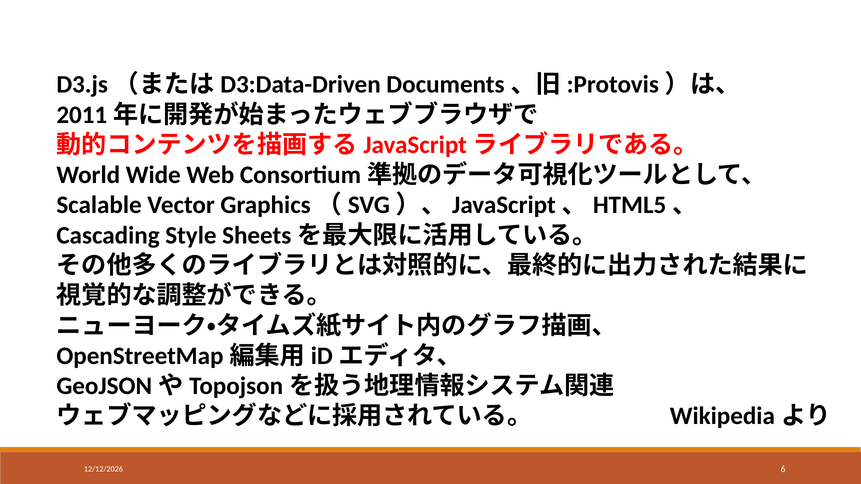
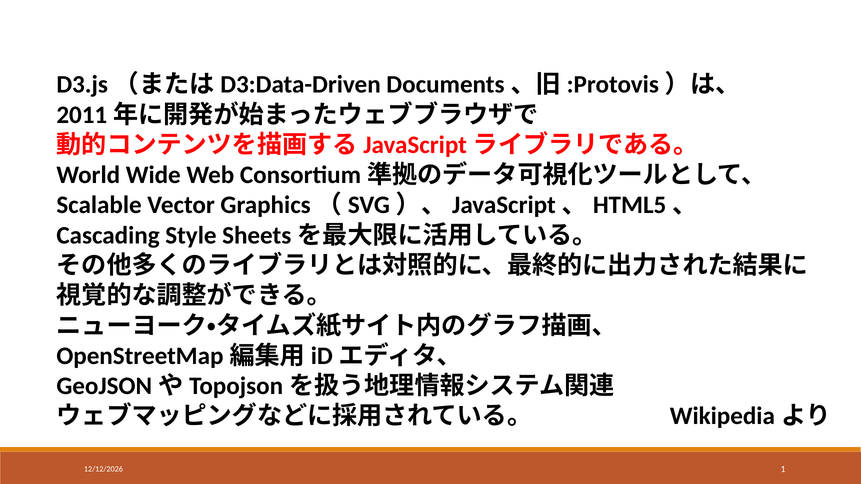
6: 6 -> 1 (783, 470)
